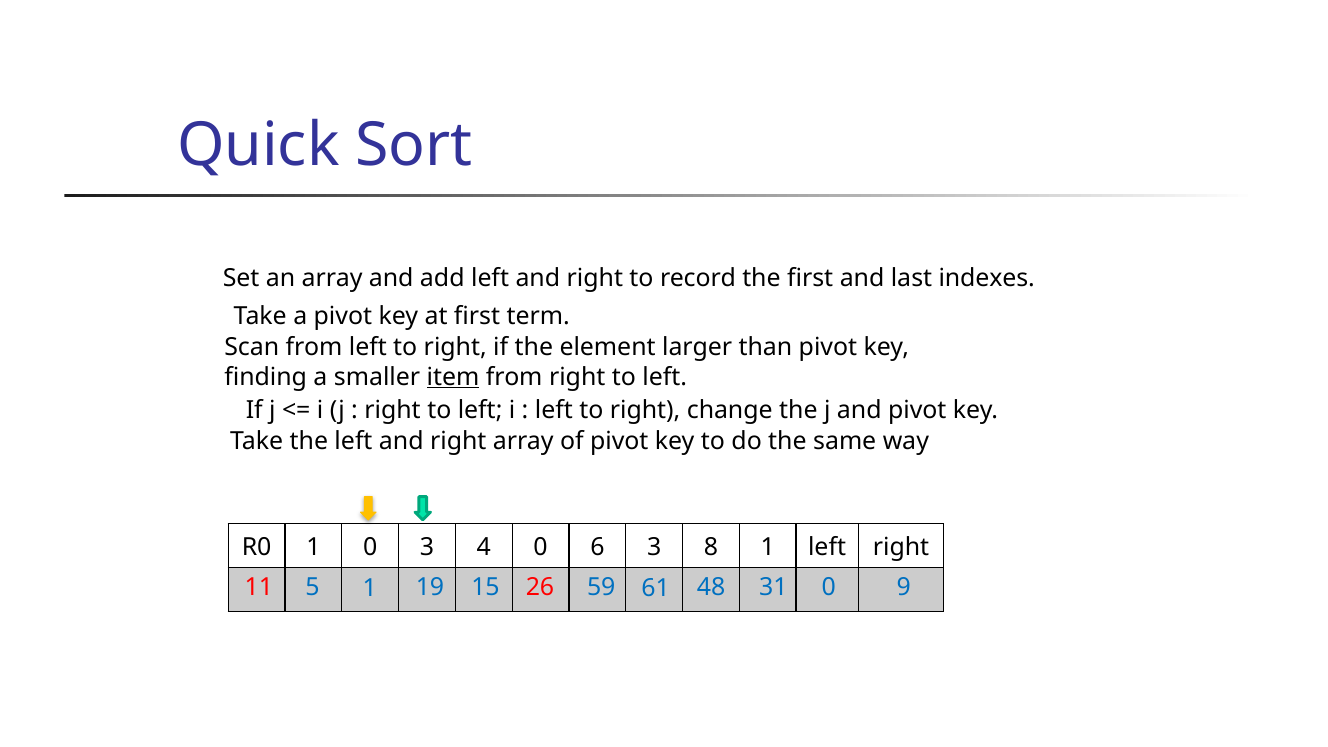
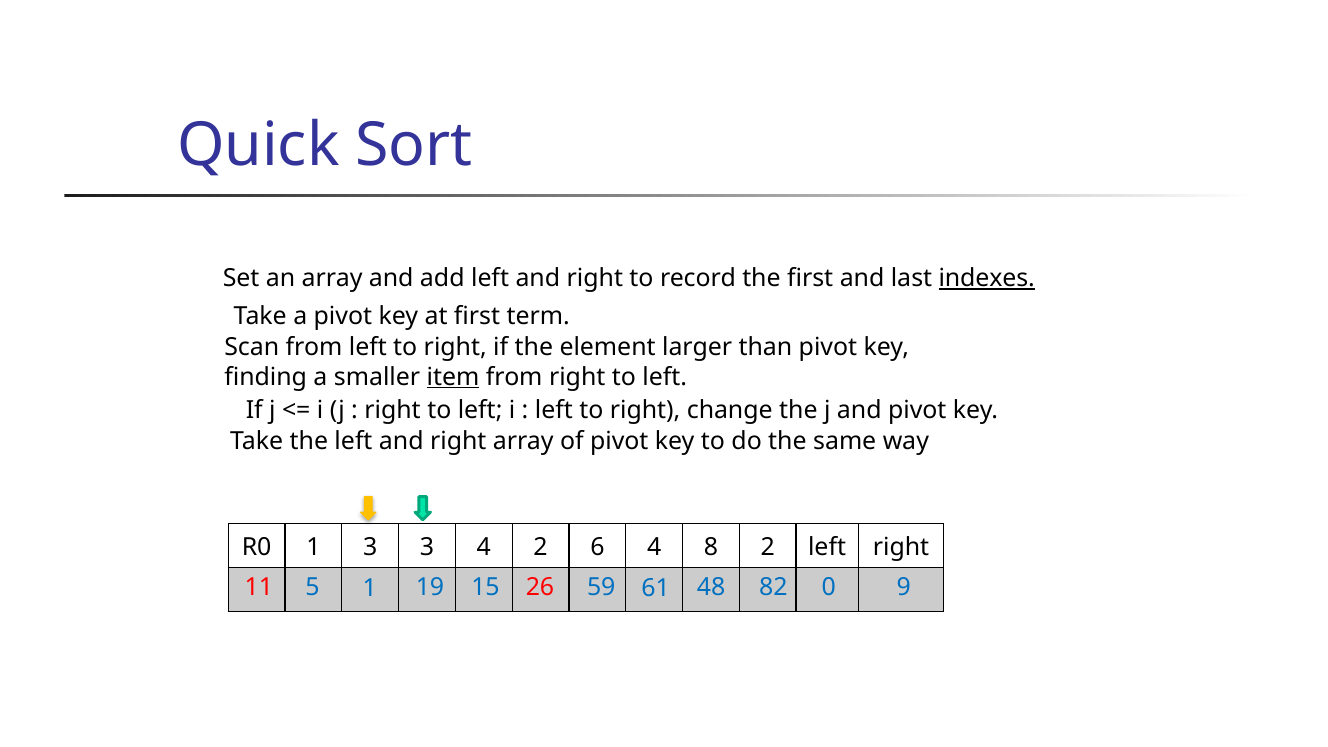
indexes underline: none -> present (987, 278)
1 0: 0 -> 3 (370, 547)
4 0: 0 -> 2 (541, 547)
6 3: 3 -> 4 (654, 547)
8 1: 1 -> 2 (768, 547)
31: 31 -> 82 (773, 587)
